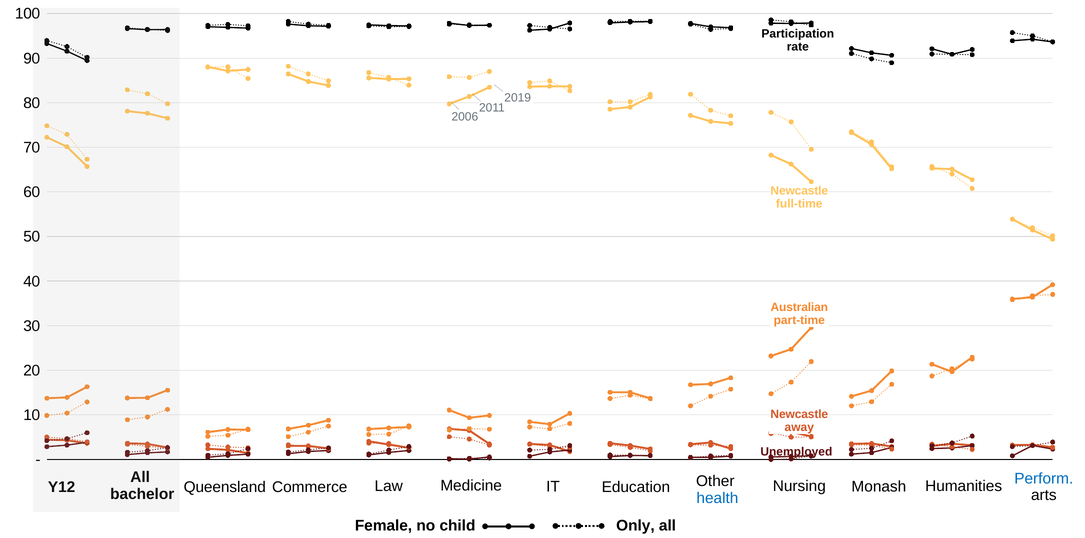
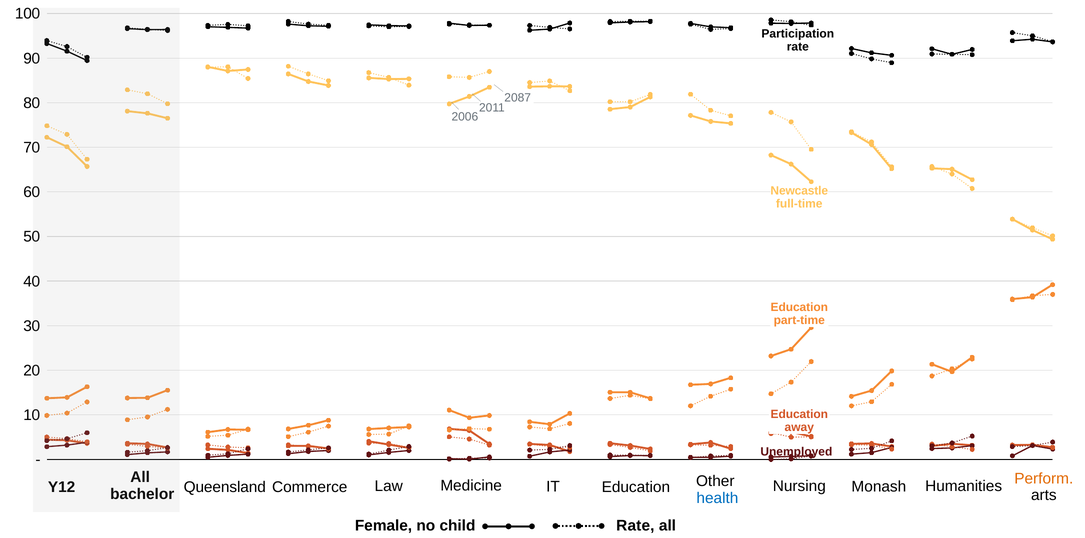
2019: 2019 -> 2087 (518, 98)
Australian: Australian -> Education (799, 307)
Newcastle: Newcastle -> Education (799, 414)
Perform colour: blue -> orange (1044, 478)
child Only: Only -> Rate (635, 525)
